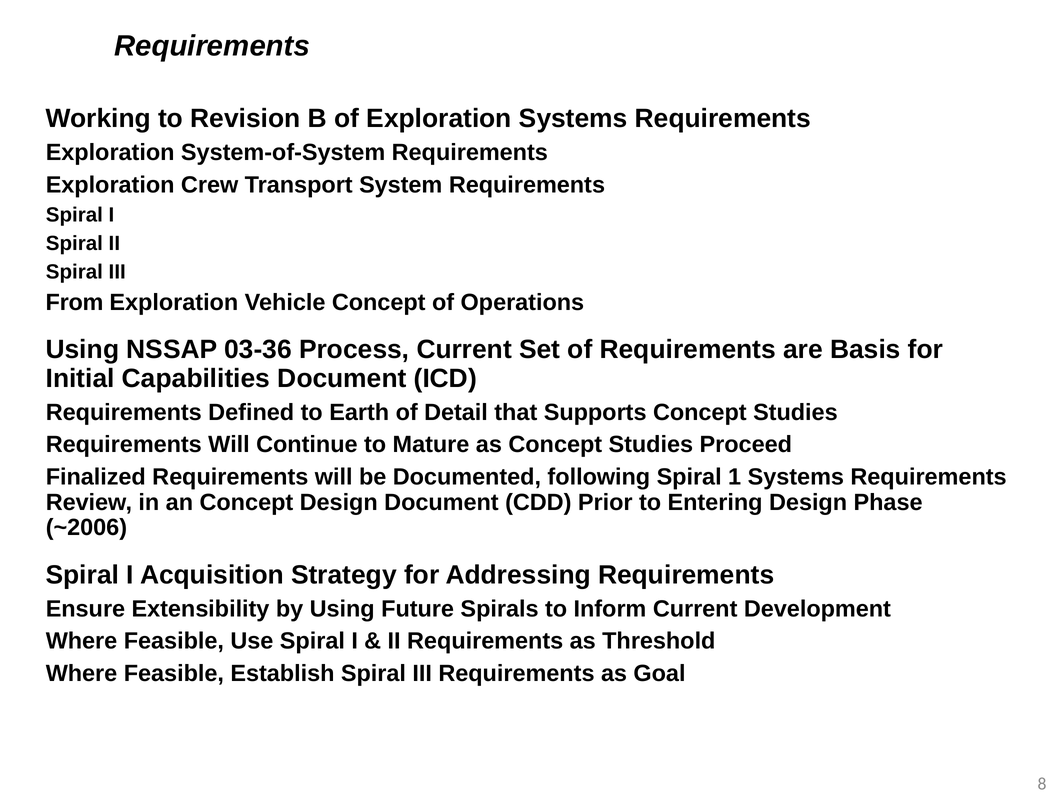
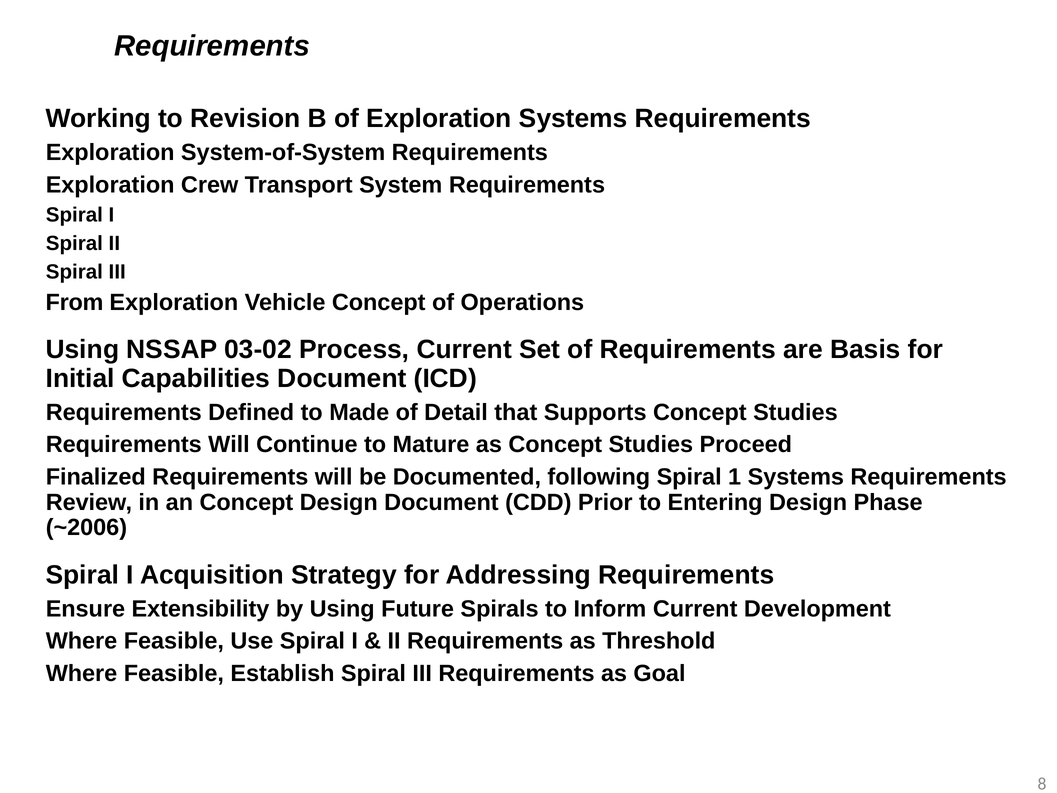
03-36: 03-36 -> 03-02 (258, 350)
Earth: Earth -> Made (359, 412)
